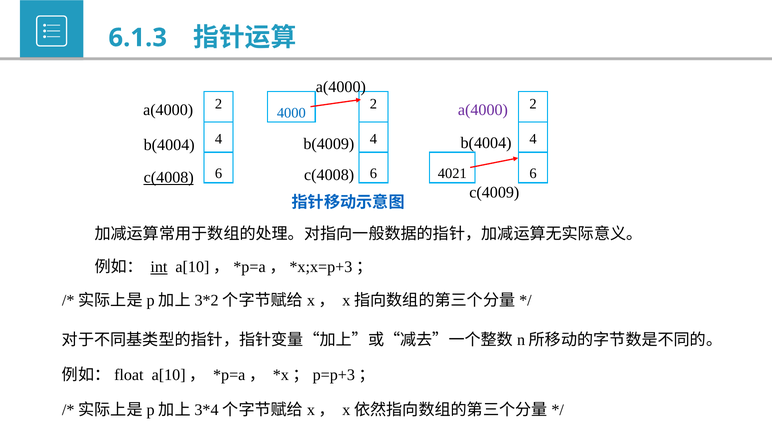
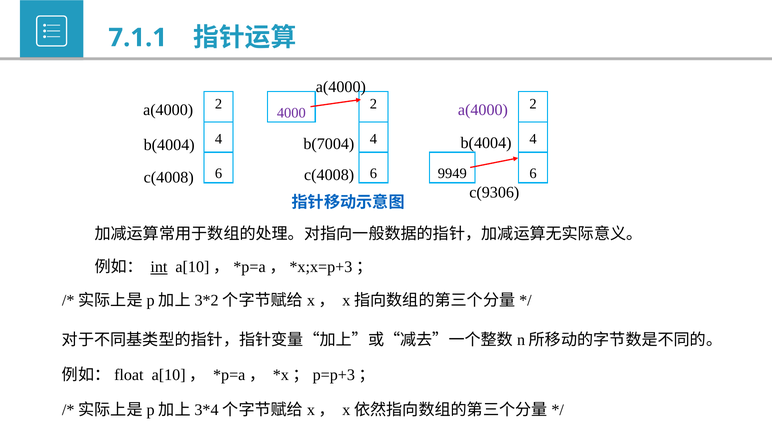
6.1.3: 6.1.3 -> 7.1.1 (138, 38)
4000 colour: blue -> purple (291, 113)
b(4009: b(4009 -> b(7004 (329, 144)
4021: 4021 -> 9949 (452, 174)
c(4008 underline: present -> none (169, 178)
c(4009: c(4009 -> c(9306 (494, 192)
